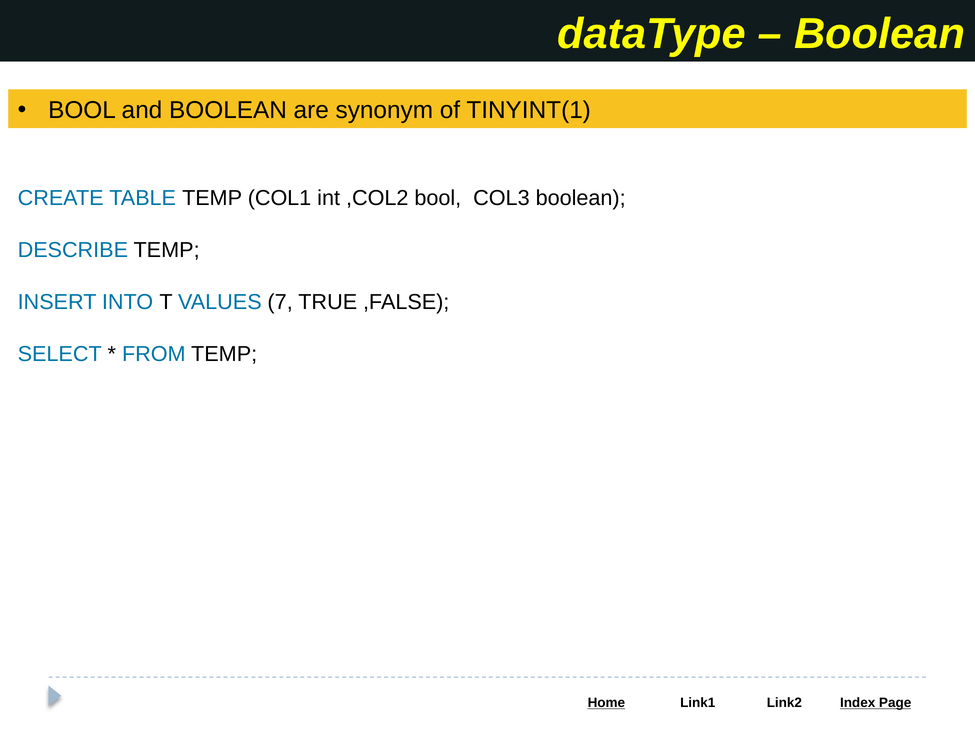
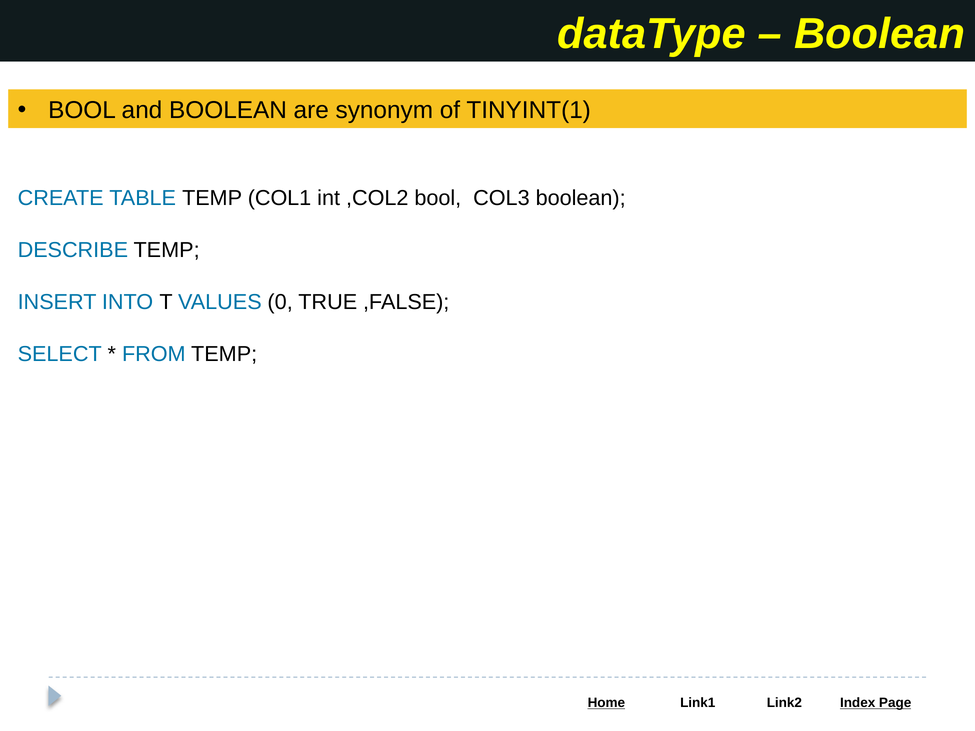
7: 7 -> 0 (280, 302)
